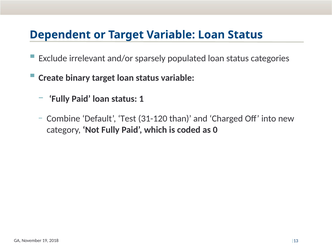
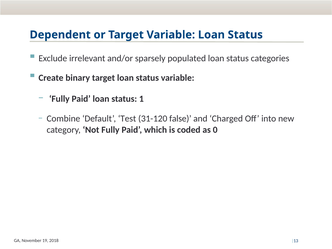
than: than -> false (180, 119)
